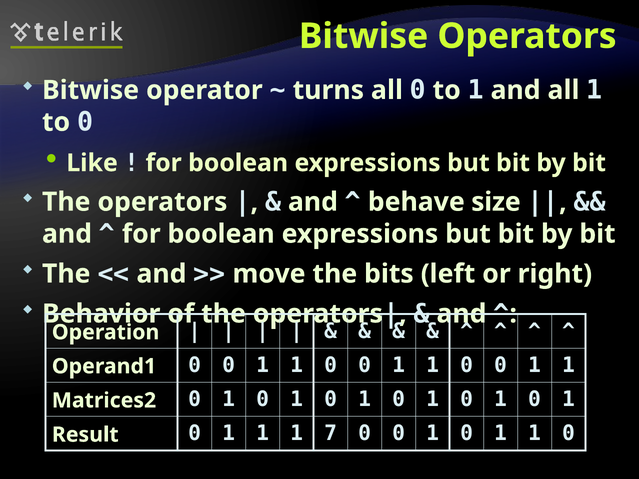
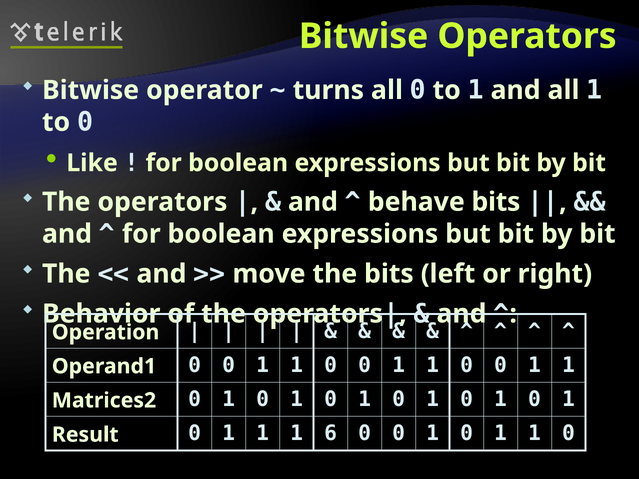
behave size: size -> bits (496, 202)
7: 7 -> 6 (331, 434)
